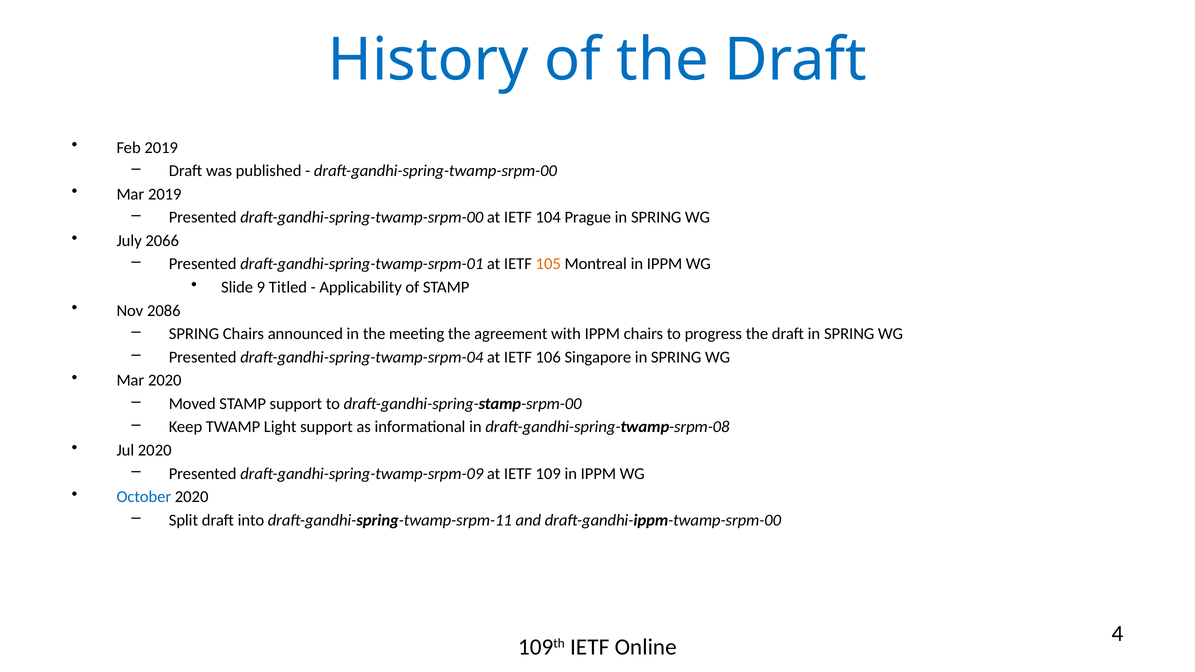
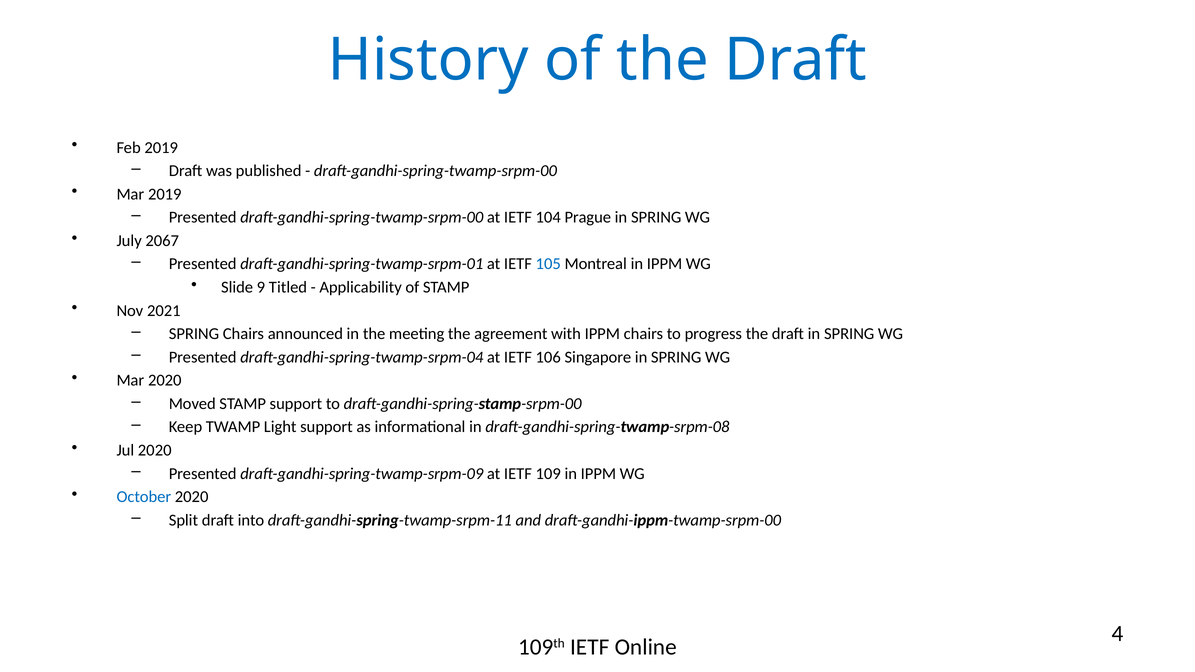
2066: 2066 -> 2067 (162, 241)
105 colour: orange -> blue (548, 264)
2086: 2086 -> 2021 (164, 311)
